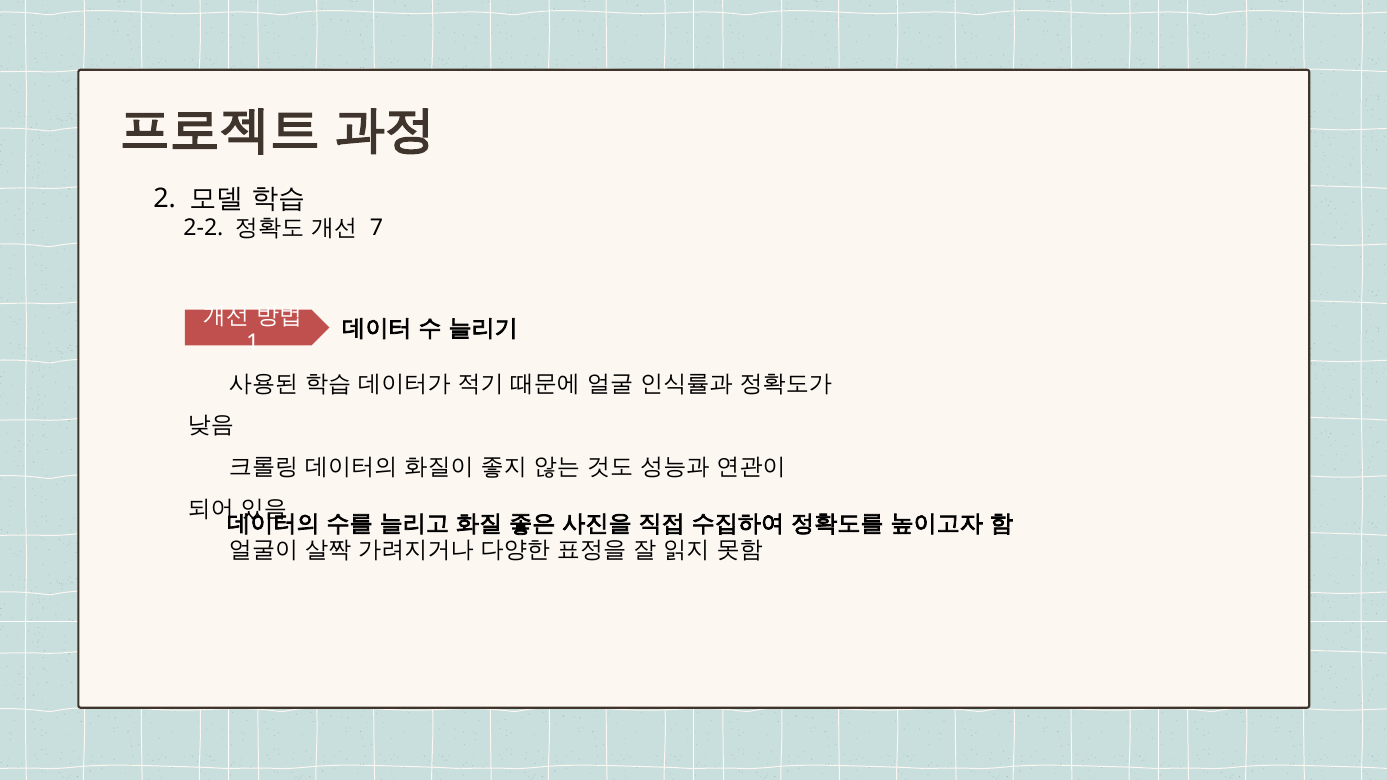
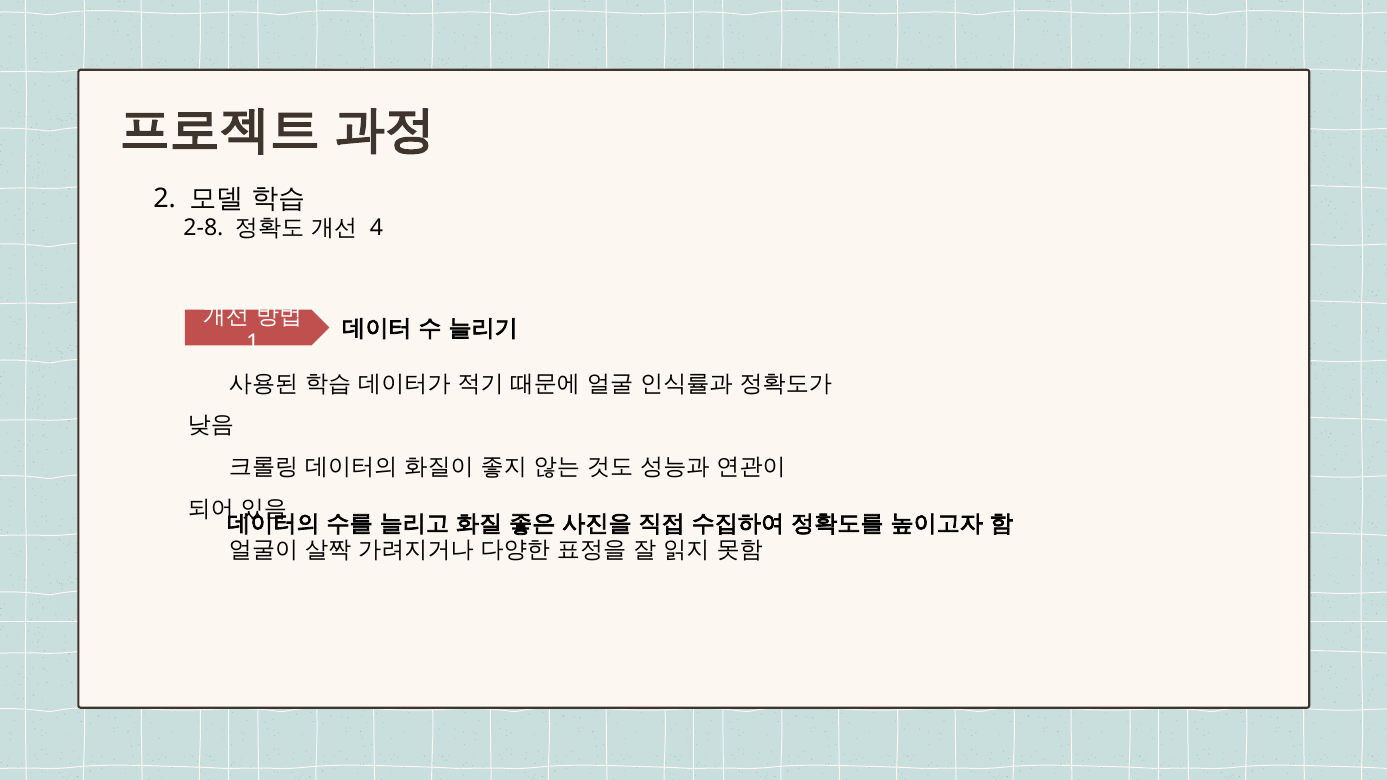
2-2: 2-2 -> 2-8 (203, 228)
7: 7 -> 4 (376, 228)
